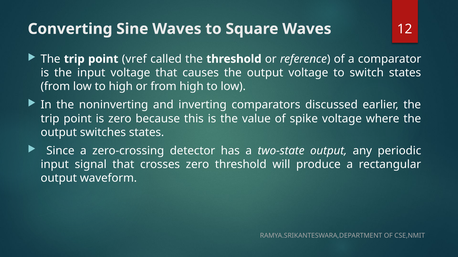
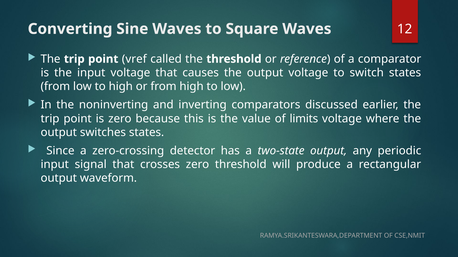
spike: spike -> limits (304, 119)
